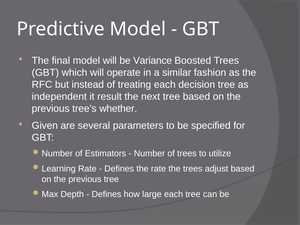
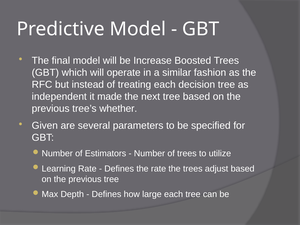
Variance: Variance -> Increase (153, 61)
result: result -> made (110, 97)
